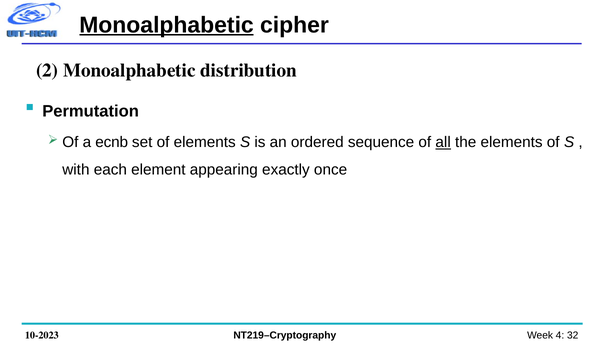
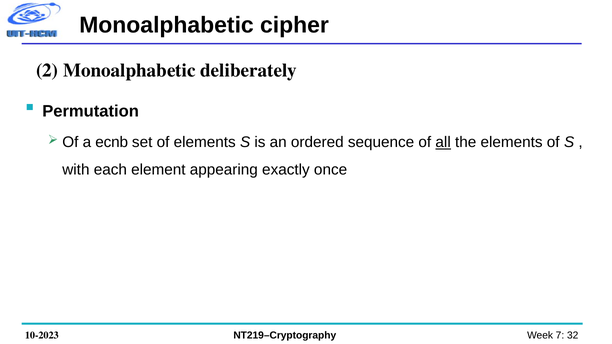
Monoalphabetic underline: present -> none (167, 25)
distribution: distribution -> deliberately (249, 71)
4: 4 -> 7 (560, 336)
